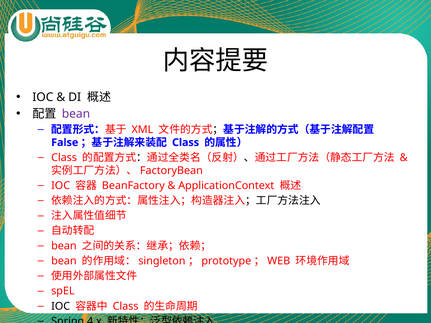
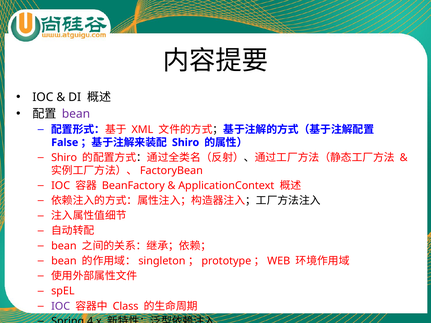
Class: Class -> Shiro (186, 143)
Class: Class -> Shiro (64, 158)
IOC colour: black -> purple (61, 306)
